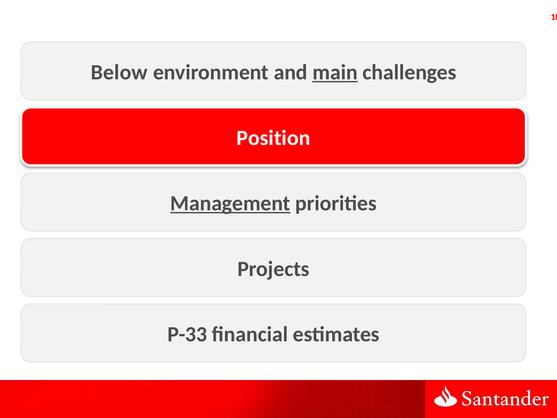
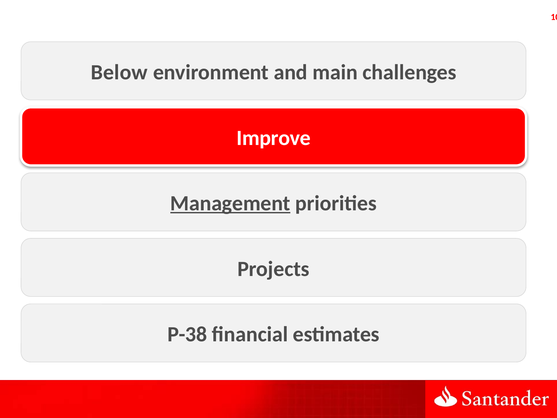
main underline: present -> none (335, 72)
Position: Position -> Improve (274, 138)
P-33: P-33 -> P-38 (187, 334)
